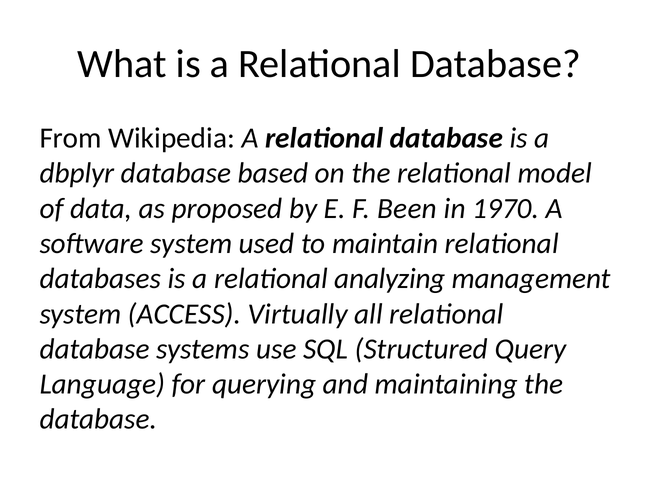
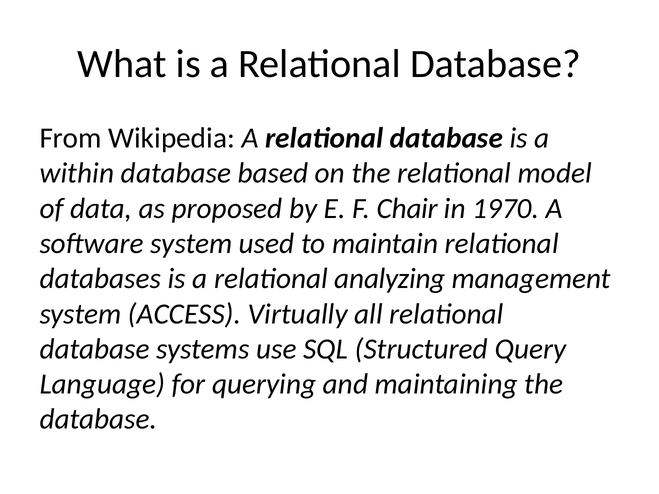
dbplyr: dbplyr -> within (77, 173)
Been: Been -> Chair (407, 209)
